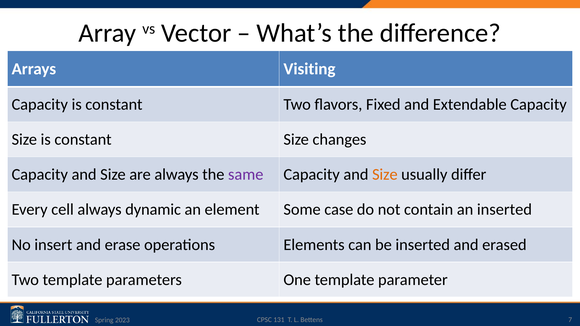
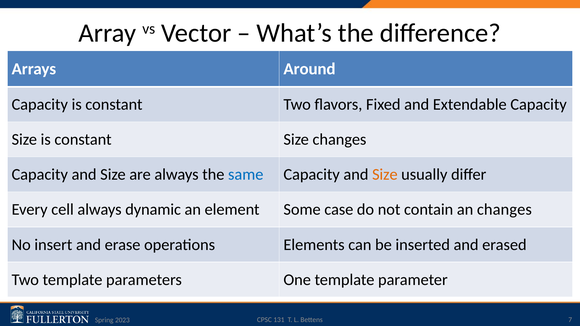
Visiting: Visiting -> Around (310, 69)
same colour: purple -> blue (246, 175)
an inserted: inserted -> changes (504, 210)
